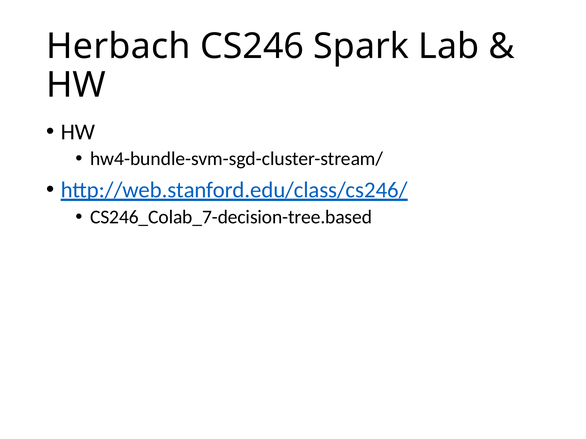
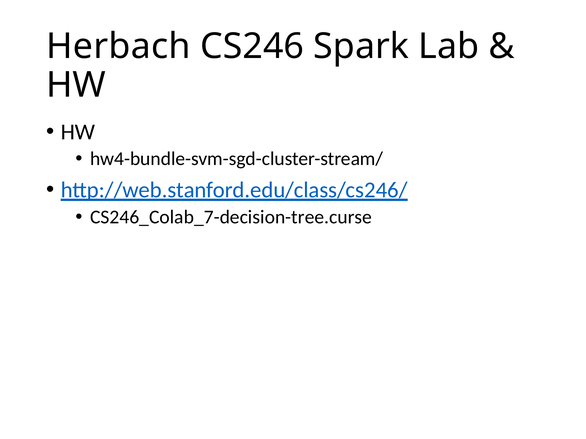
CS246_Colab_7-decision-tree.based: CS246_Colab_7-decision-tree.based -> CS246_Colab_7-decision-tree.curse (231, 217)
